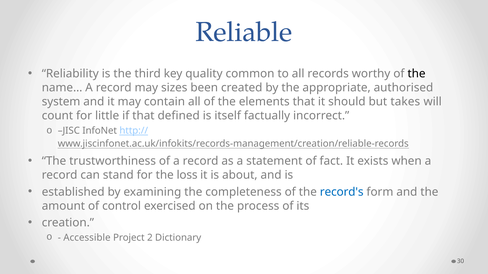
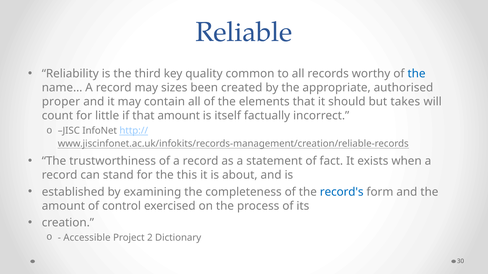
the colour: black -> blue (417, 74)
system: system -> proper (61, 102)
that defined: defined -> amount (179, 116)
loss: loss -> this (187, 175)
